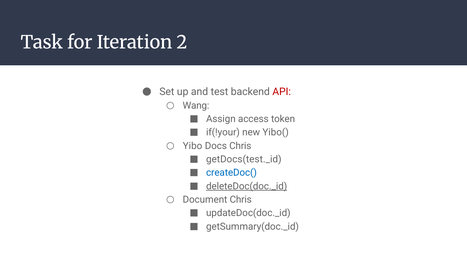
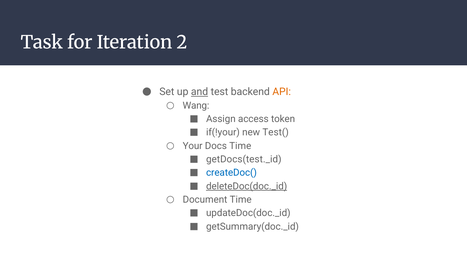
and underline: none -> present (200, 92)
API colour: red -> orange (282, 92)
Yibo(: Yibo( -> Test( (276, 132)
Yibo: Yibo -> Your (193, 146)
Docs Chris: Chris -> Time (240, 146)
Document Chris: Chris -> Time (241, 199)
